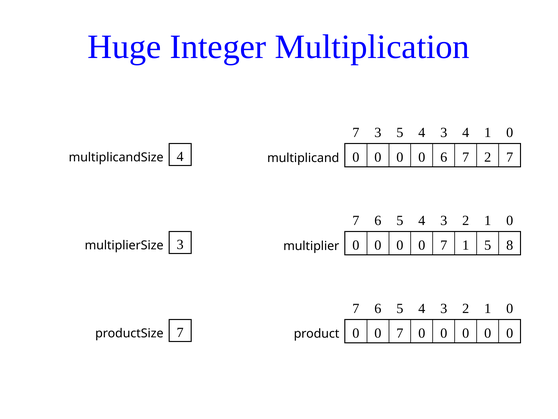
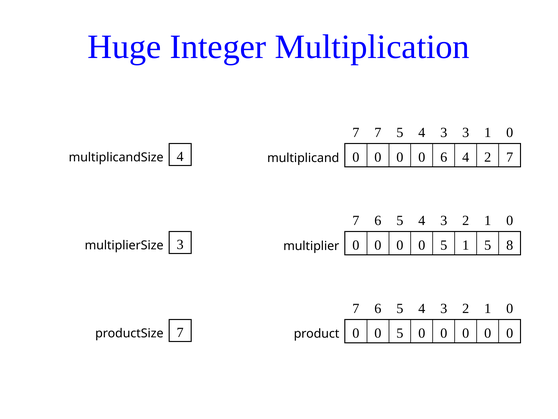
3: 3 -> 7 (378, 132)
3 4: 4 -> 3 (466, 132)
6 7: 7 -> 4 (466, 157)
0 0 0 7: 7 -> 5 (444, 245)
product 0 0 7: 7 -> 5 (400, 333)
